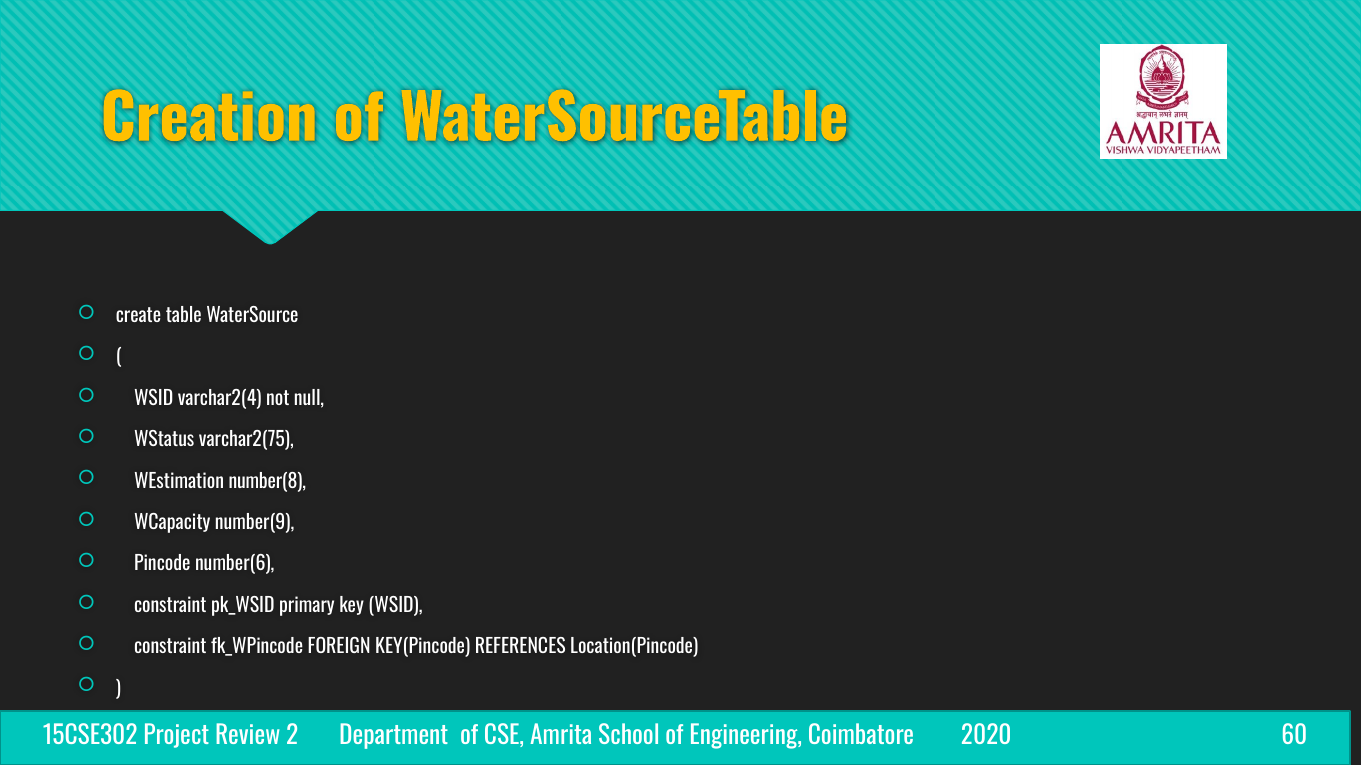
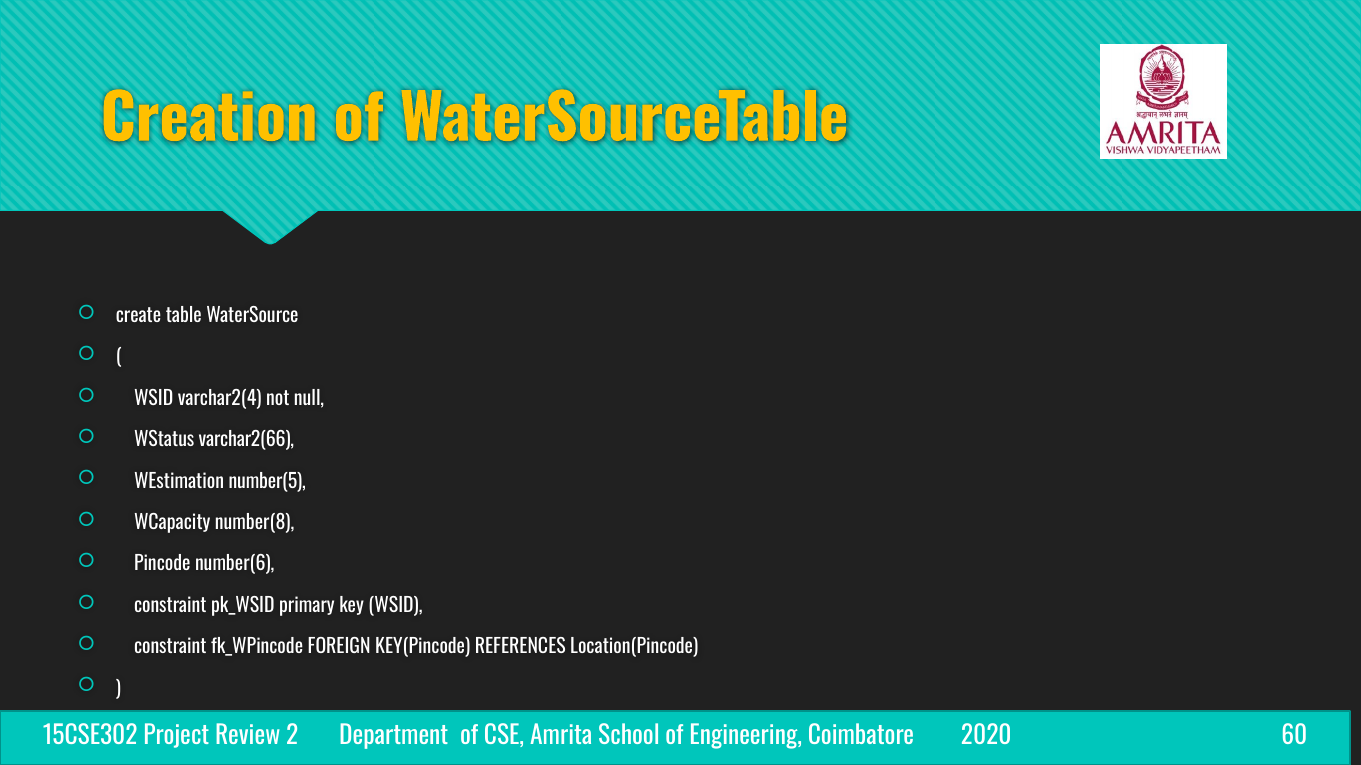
varchar2(75: varchar2(75 -> varchar2(66 (246, 440)
number(8: number(8 -> number(5 (267, 482)
number(9: number(9 -> number(8 (255, 523)
